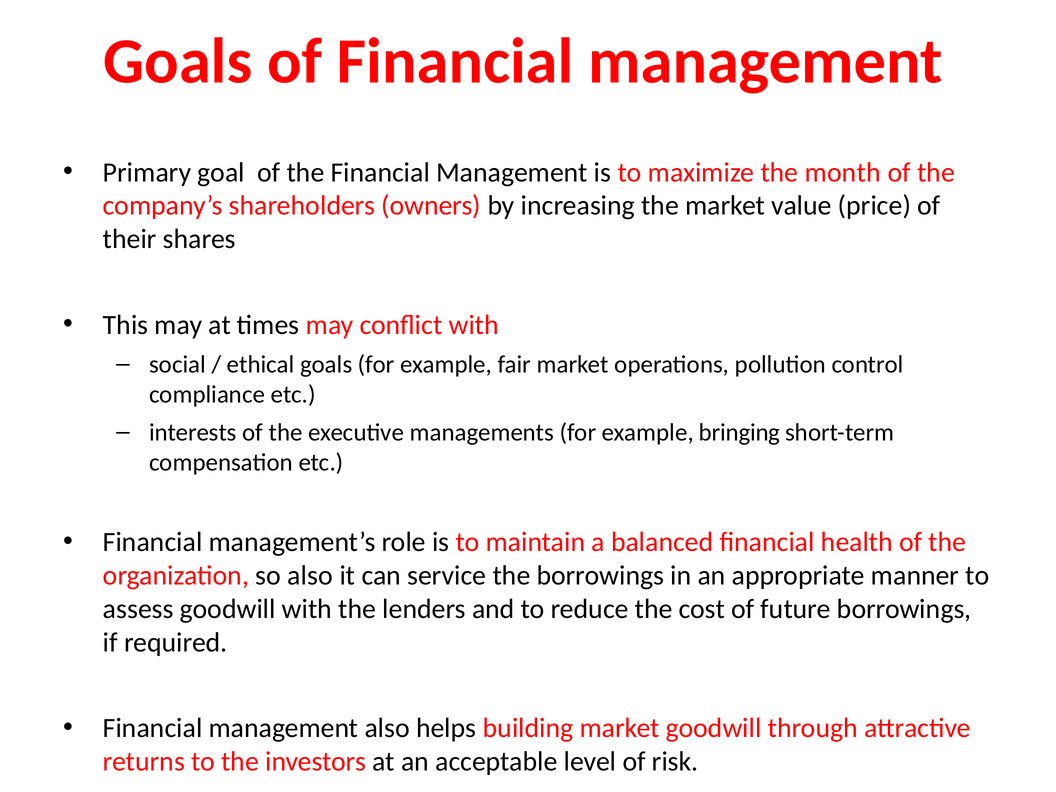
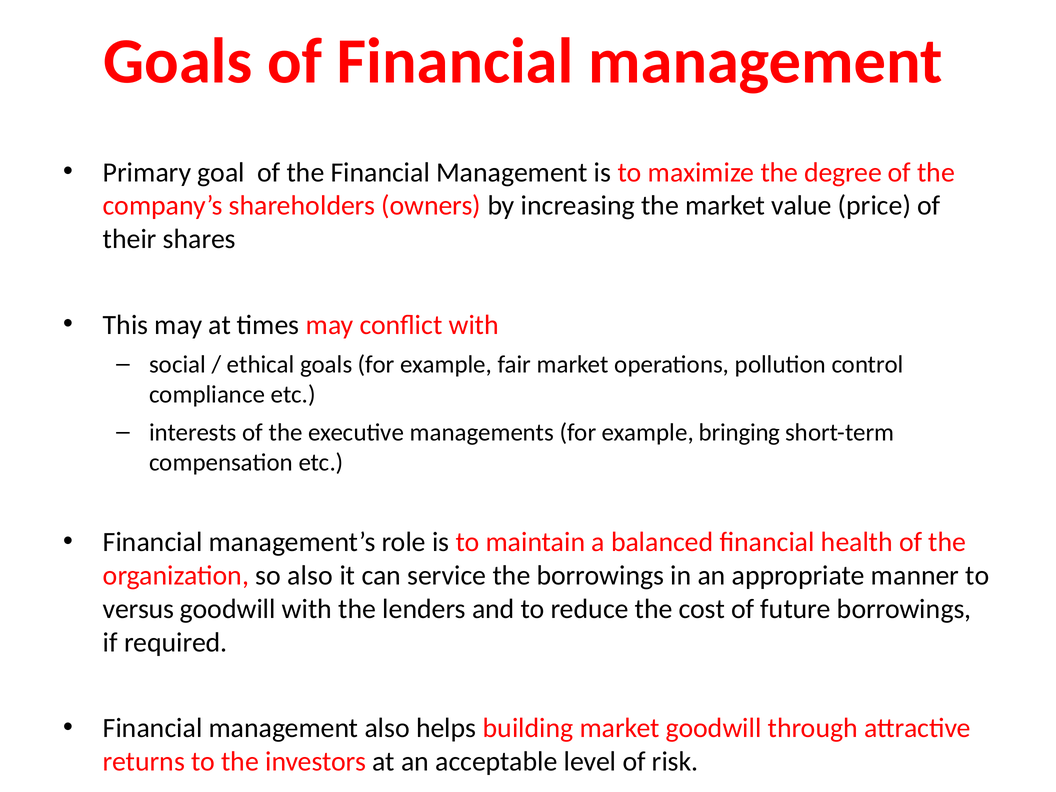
month: month -> degree (843, 172)
assess: assess -> versus (138, 609)
